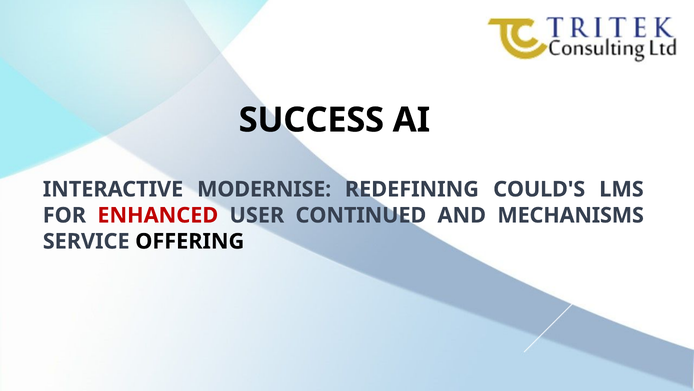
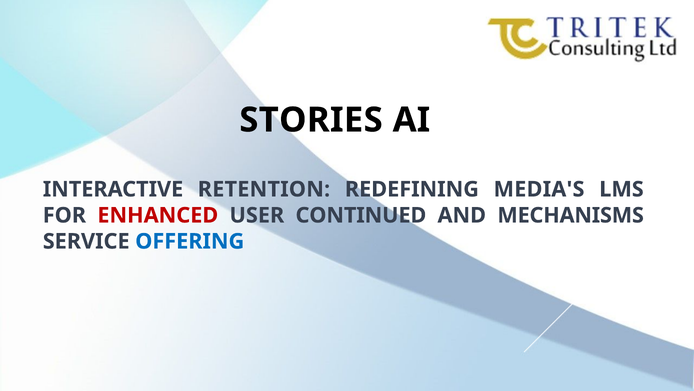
SUCCESS: SUCCESS -> STORIES (311, 120)
MODERNISE: MODERNISE -> RETENTION (264, 189)
COULD'S: COULD'S -> MEDIA'S (539, 189)
OFFERING colour: black -> blue (190, 241)
